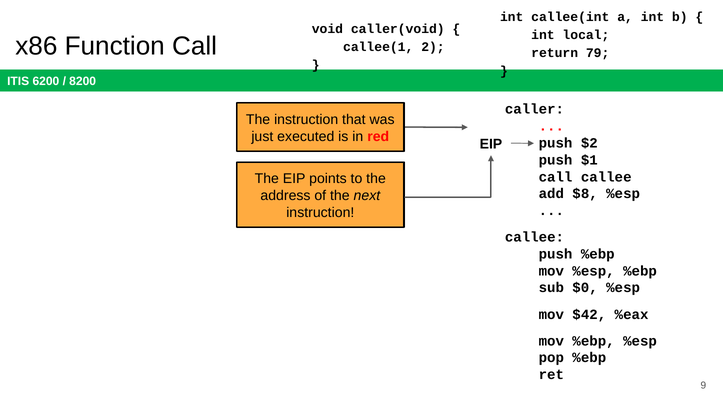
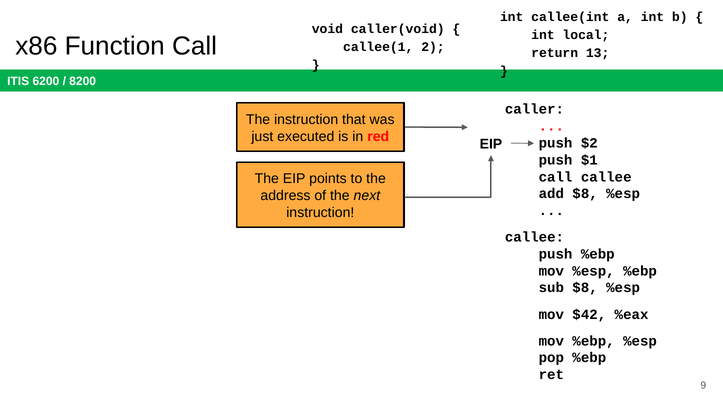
79: 79 -> 13 (598, 53)
sub $0: $0 -> $8 (585, 288)
